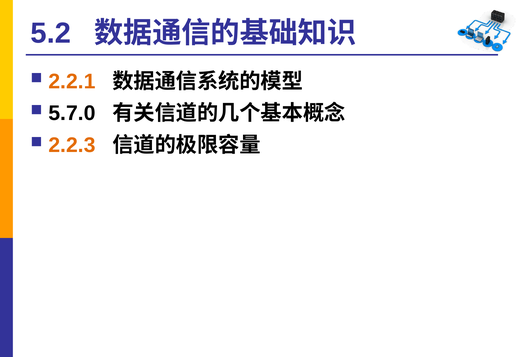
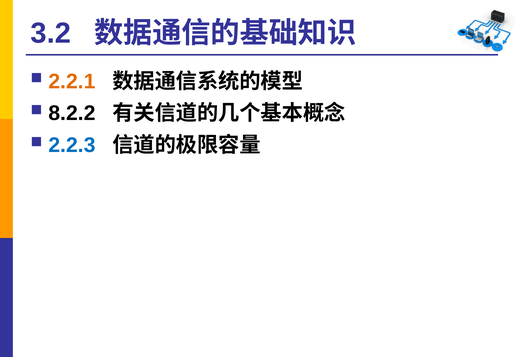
5.2: 5.2 -> 3.2 (51, 33)
5.7.0: 5.7.0 -> 8.2.2 (72, 113)
2.2.3 colour: orange -> blue (72, 145)
